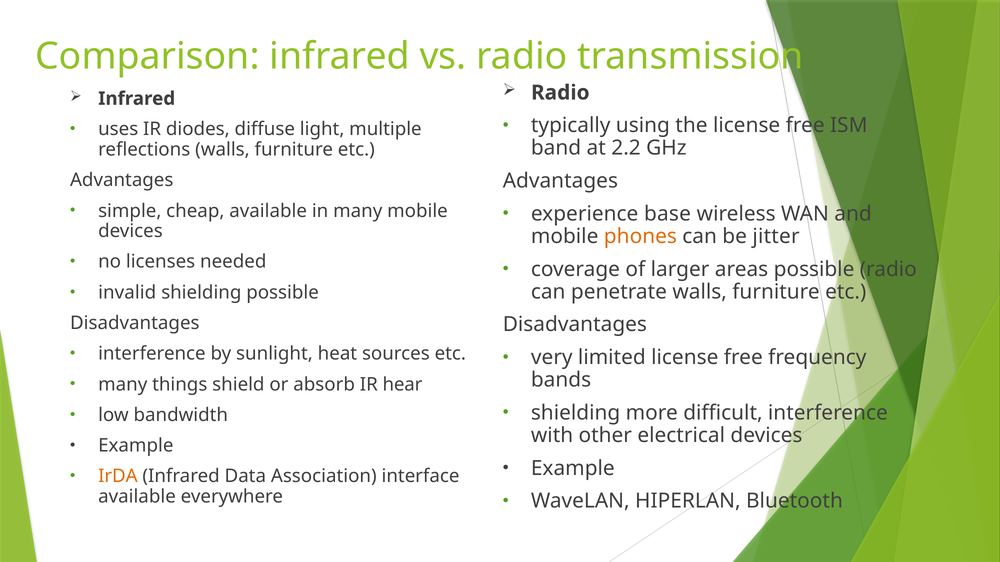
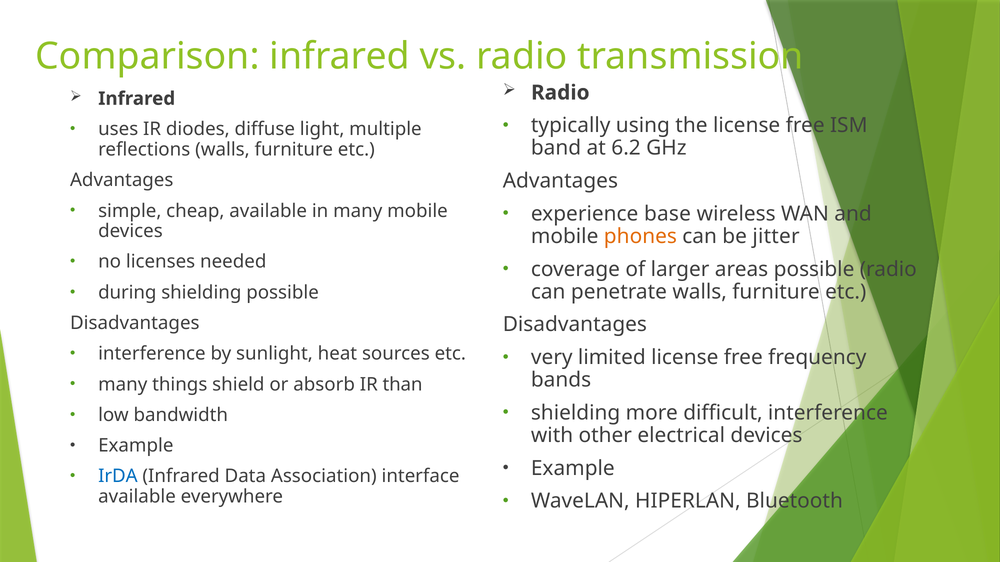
2.2: 2.2 -> 6.2 (626, 148)
invalid: invalid -> during (127, 293)
hear: hear -> than (403, 385)
IrDA colour: orange -> blue (118, 477)
